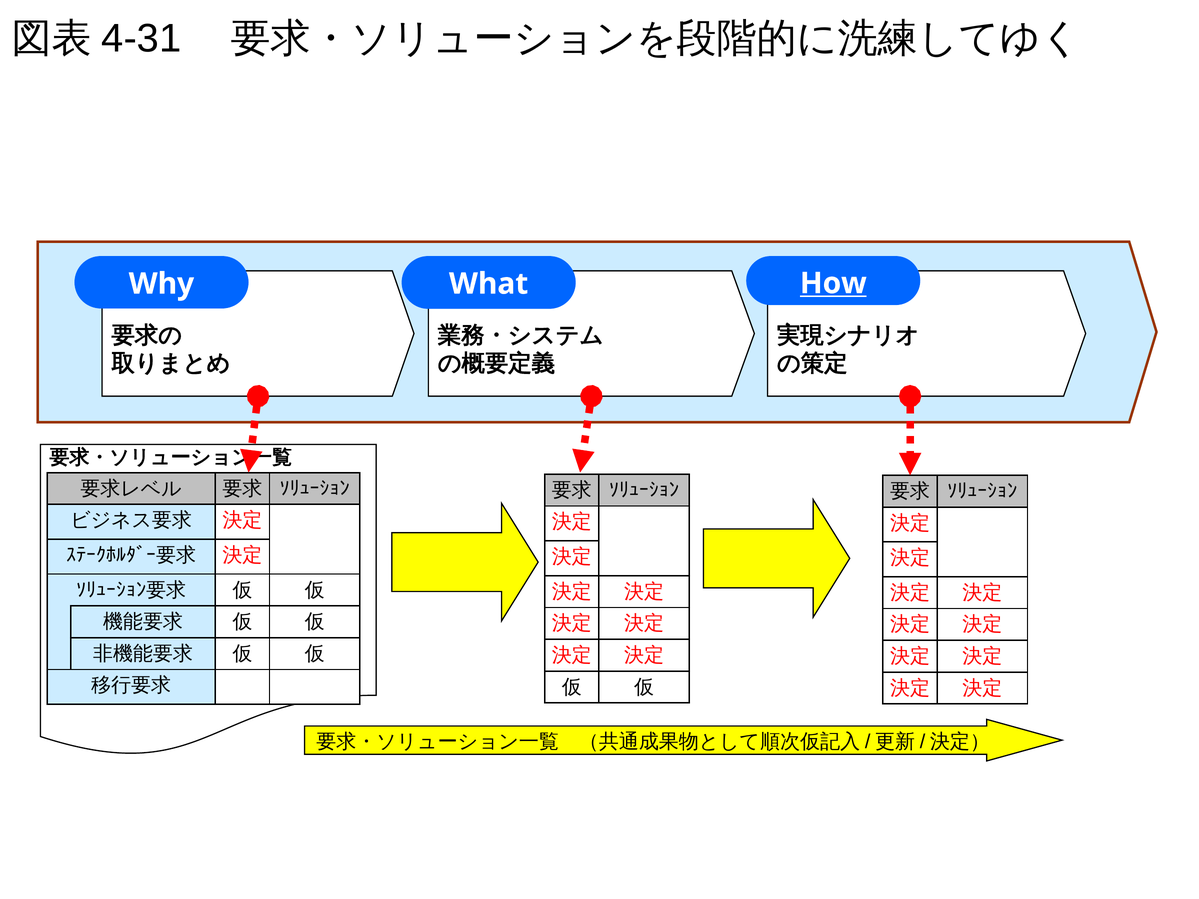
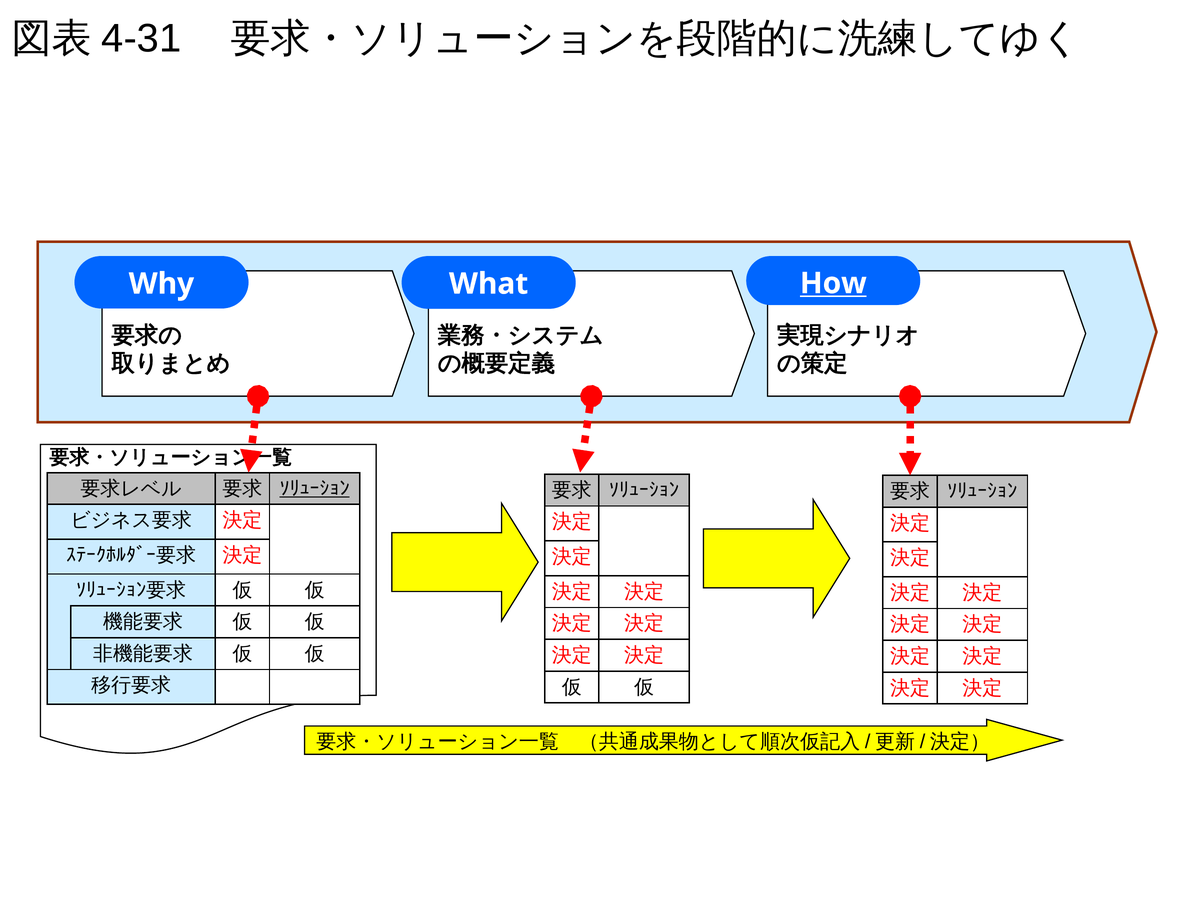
ｿﾘｭｰｼｮﾝ underline: none -> present (315, 489)
